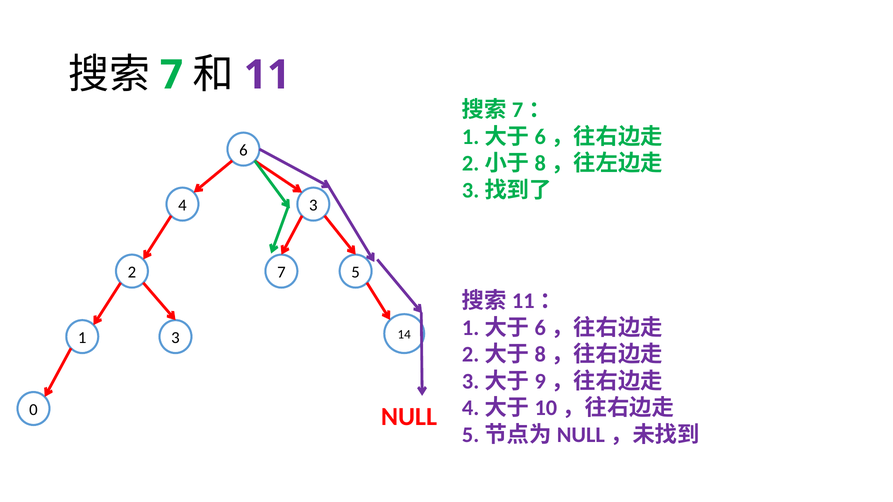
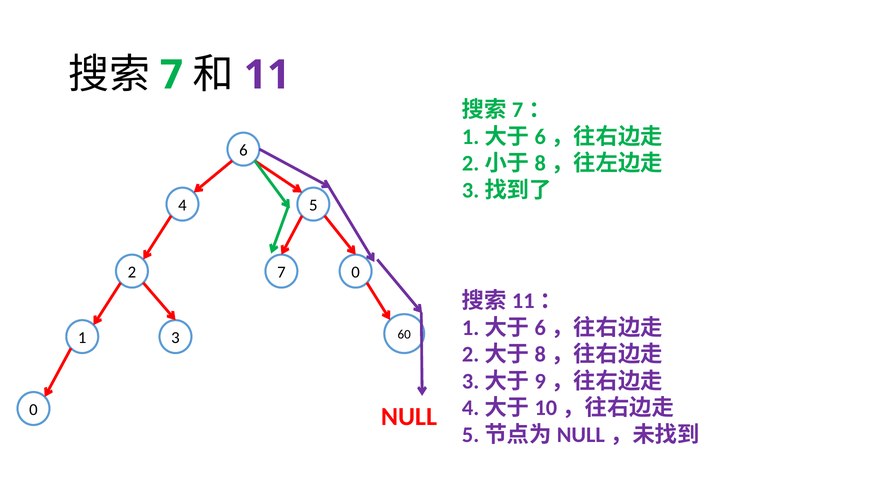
4 3: 3 -> 5 (313, 205)
7 5: 5 -> 0 (356, 272)
14: 14 -> 60 (404, 335)
